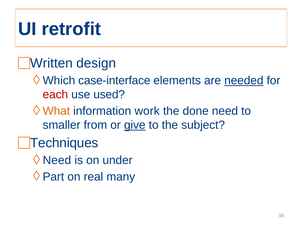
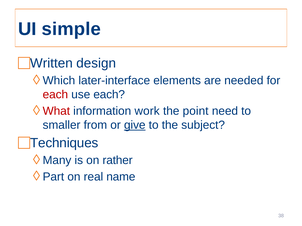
retrofit: retrofit -> simple (71, 29)
case-interface: case-interface -> later-interface (114, 81)
needed underline: present -> none (244, 81)
use used: used -> each (109, 95)
What colour: orange -> red (56, 111)
done: done -> point (196, 111)
Need: Need -> Many (57, 161)
under: under -> rather (118, 161)
many: many -> name (121, 177)
